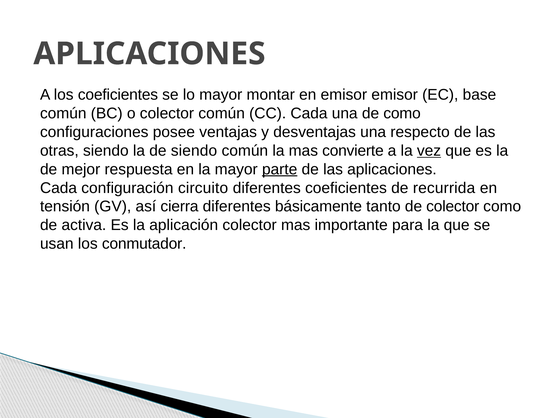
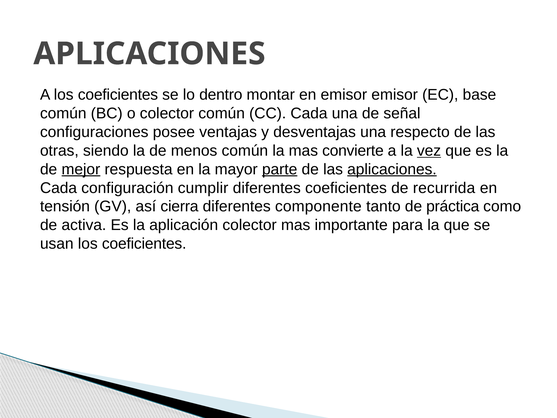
lo mayor: mayor -> dentro (221, 95)
de como: como -> señal (402, 113)
de siendo: siendo -> menos (194, 151)
mejor underline: none -> present (81, 169)
aplicaciones underline: none -> present (392, 169)
circuito: circuito -> cumplir (203, 188)
básicamente: básicamente -> componente (318, 206)
de colector: colector -> práctica (453, 206)
usan los conmutador: conmutador -> coeficientes (144, 244)
